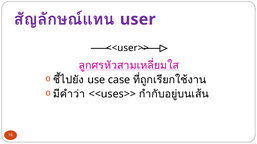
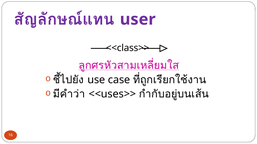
<<user>>: <<user>> -> <<class>> (128, 48)
